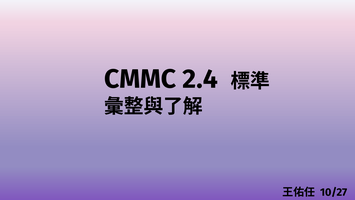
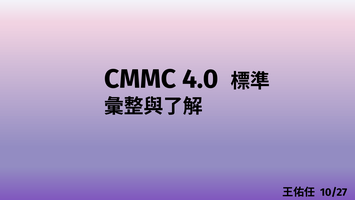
2.4: 2.4 -> 4.0 (200, 79)
